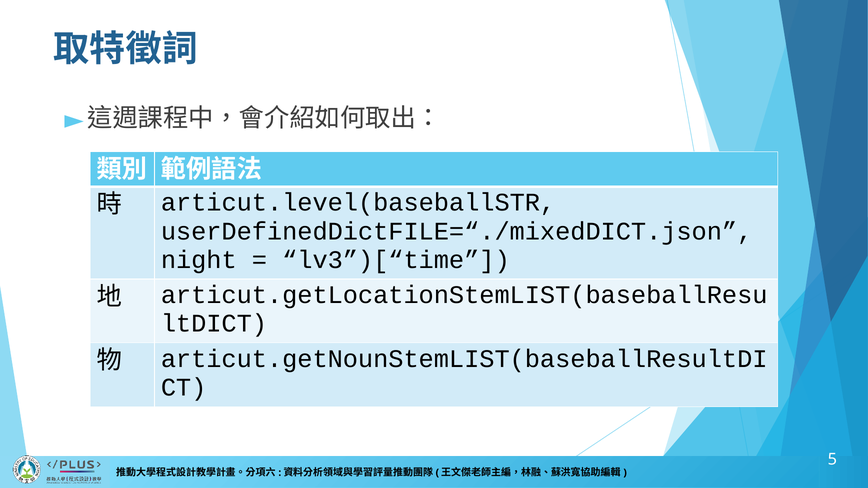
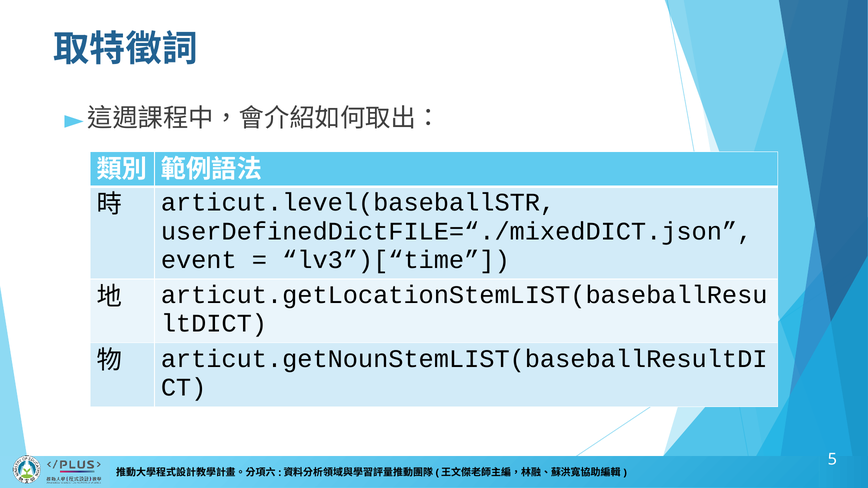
night: night -> event (199, 260)
